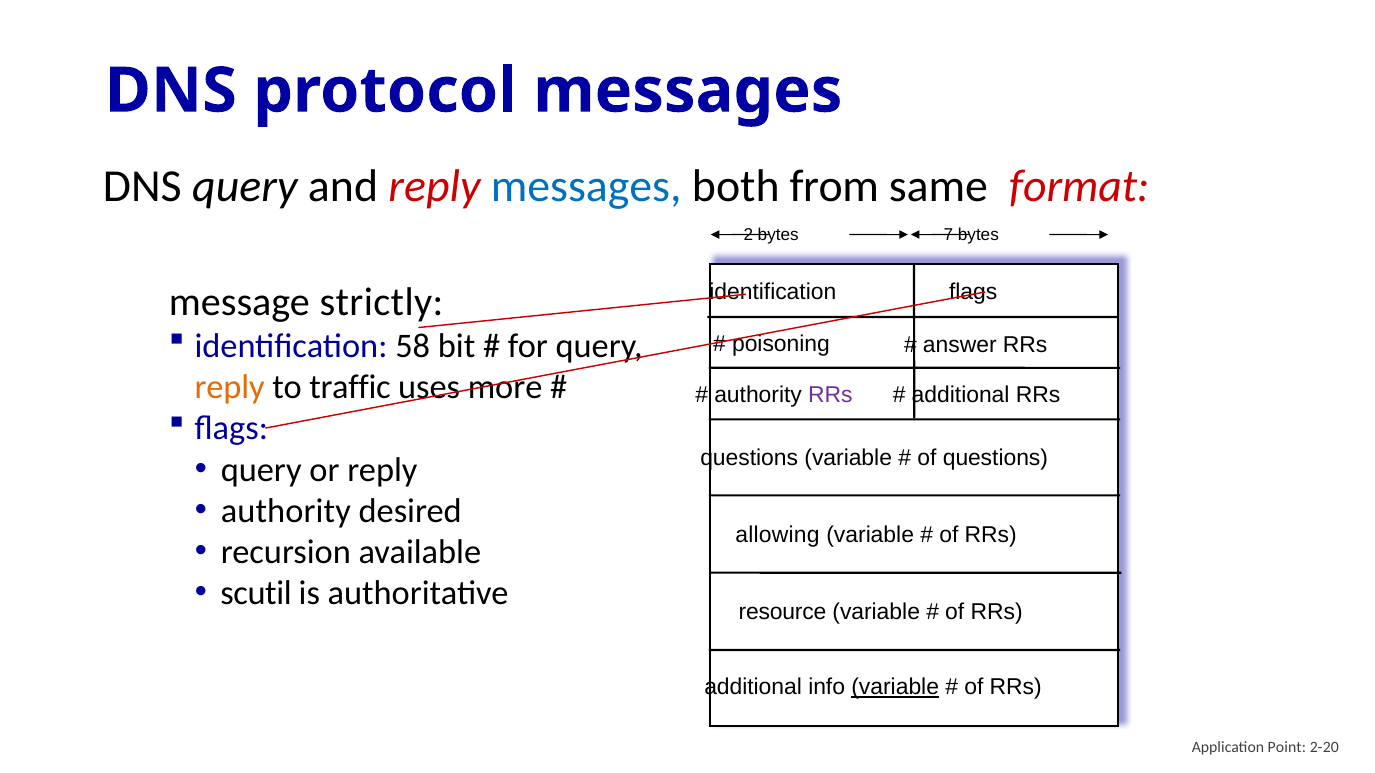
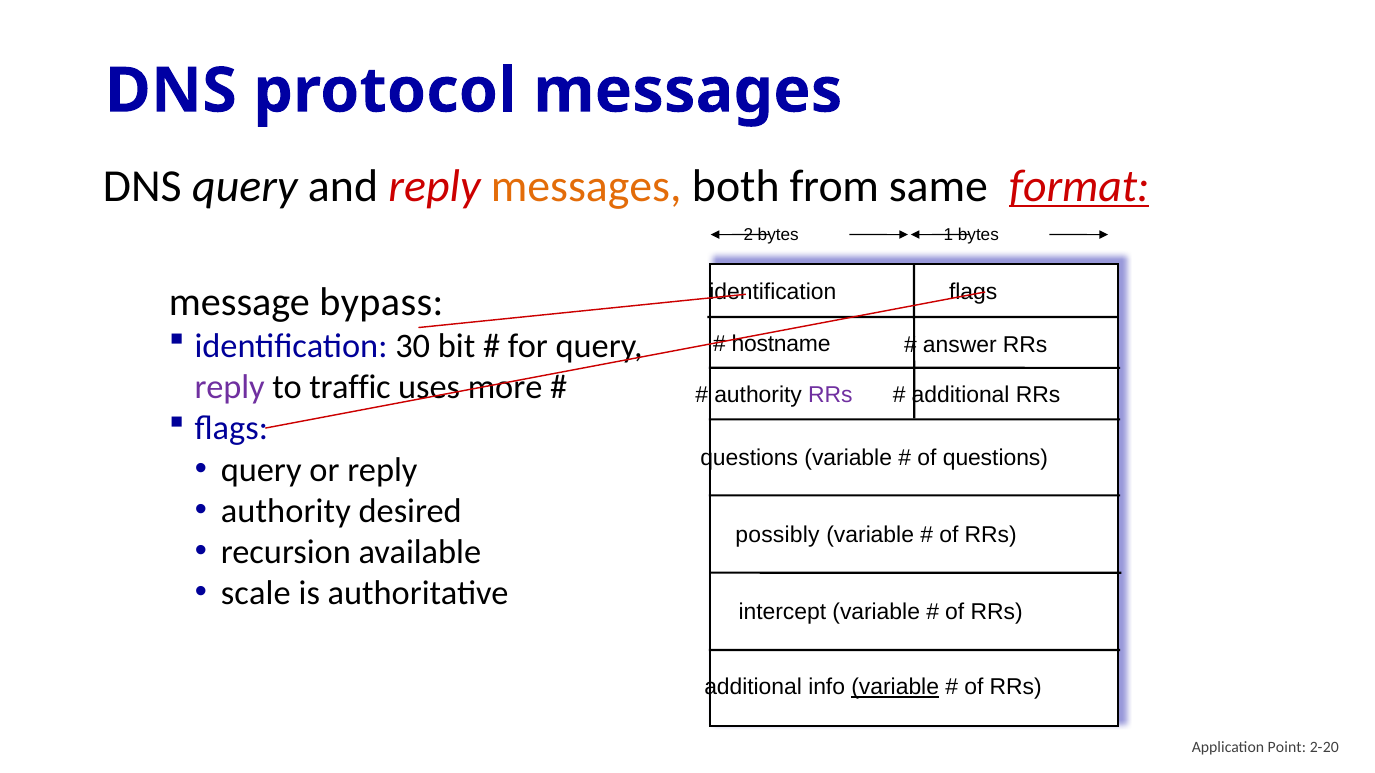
messages colour: blue -> orange (586, 186)
format underline: none -> present (1079, 186)
7: 7 -> 1 (948, 235)
strictly: strictly -> bypass (381, 302)
58: 58 -> 30 (413, 346)
poisoning: poisoning -> hostname (781, 344)
reply colour: orange -> purple (230, 388)
allowing: allowing -> possibly (777, 535)
scutil: scutil -> scale (256, 594)
resource: resource -> intercept (782, 612)
